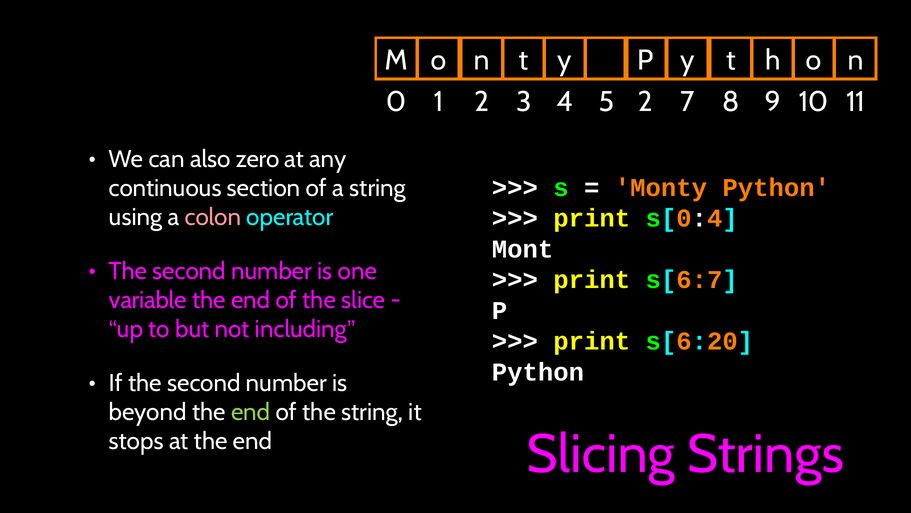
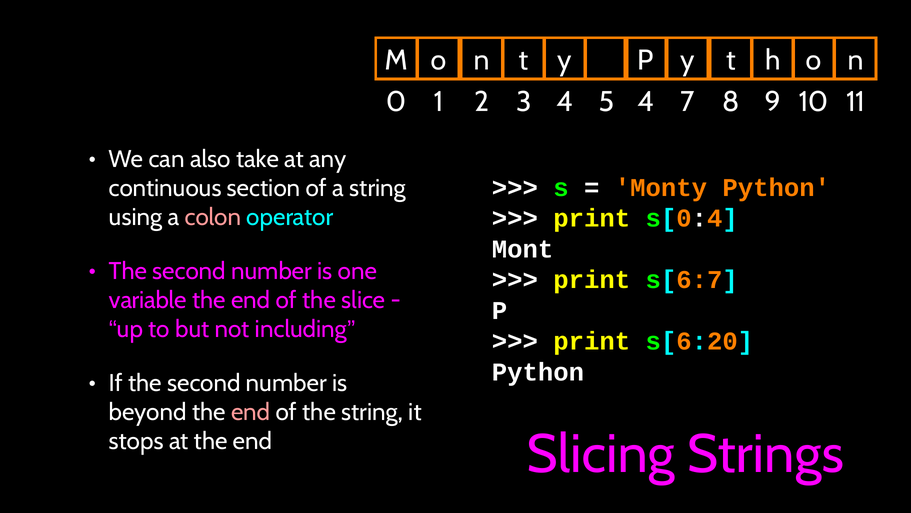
5 2: 2 -> 4 (646, 102)
zero: zero -> take (258, 159)
end colour: light green -> pink (251, 412)
